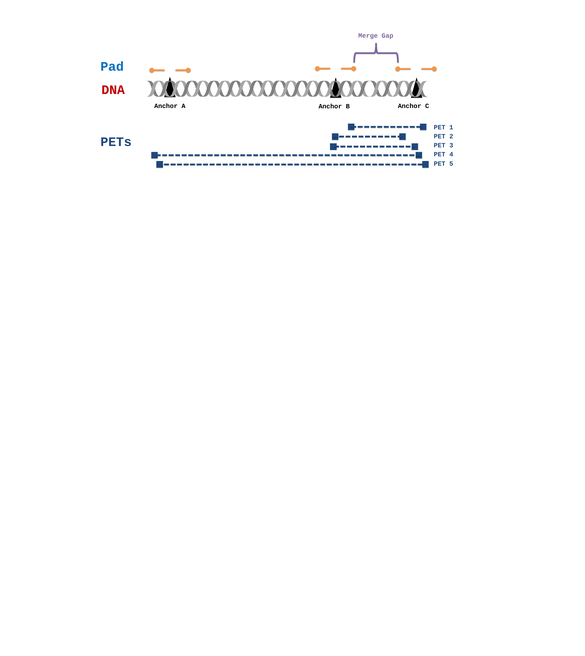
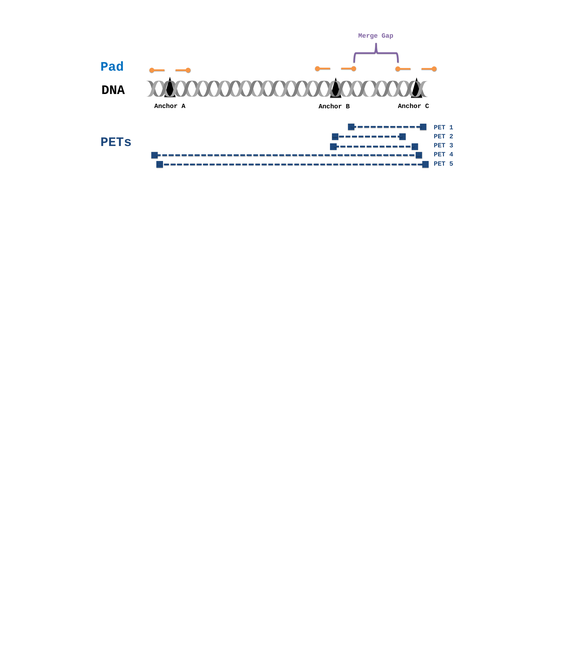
DNA colour: red -> black (113, 90)
